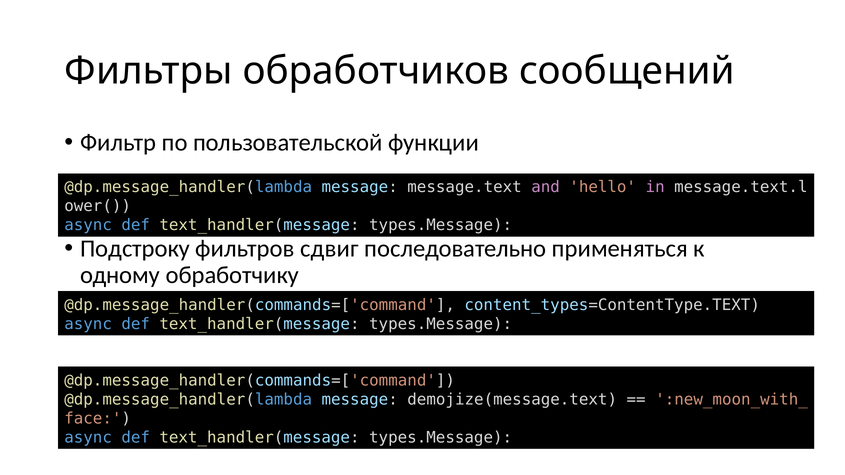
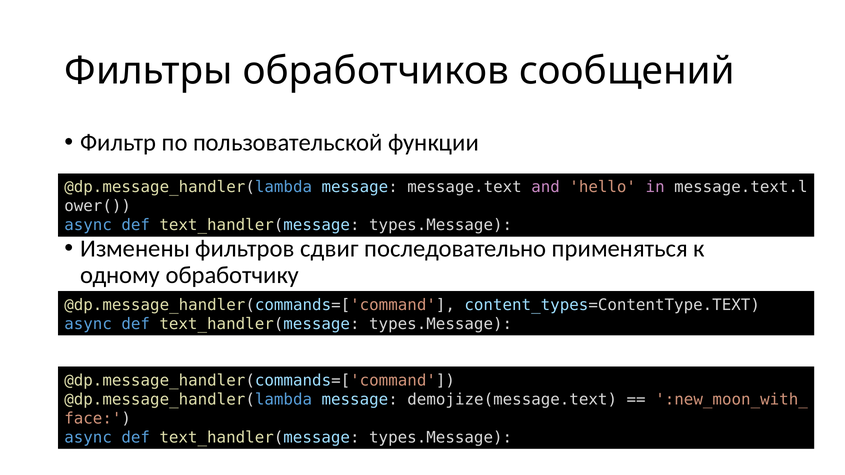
Подстроку: Подстроку -> Изменены (135, 249)
